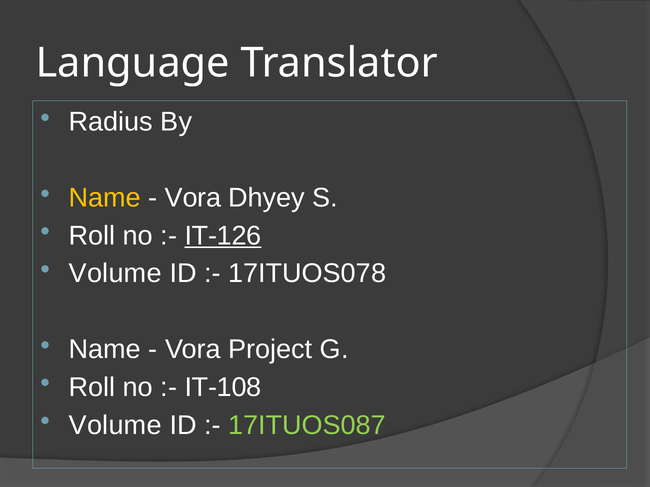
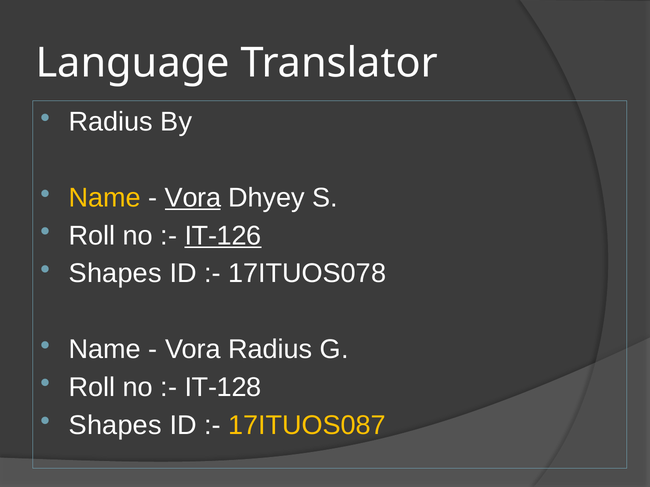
Vora underline: none -> present (193, 198)
Volume: Volume -> Shapes (115, 274)
Vora Project: Project -> Radius (270, 350)
IT-108: IT-108 -> IT-128 (223, 388)
Volume: Volume -> Shapes (115, 426)
17ITUOS087 colour: light green -> yellow (307, 426)
